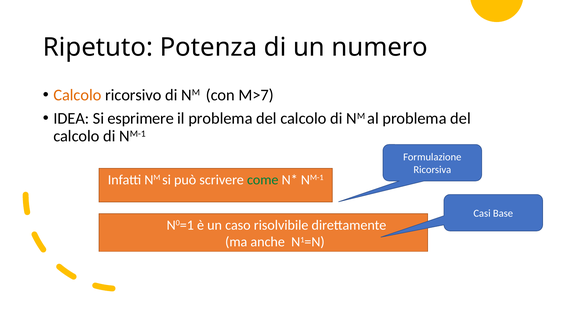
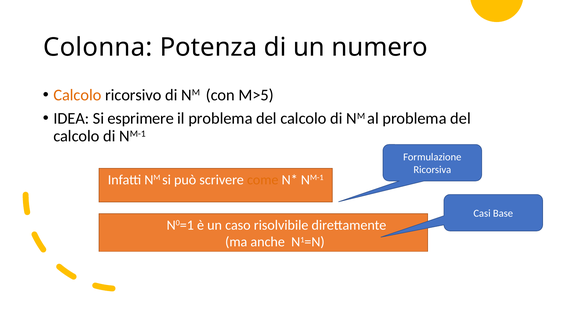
Ripetuto: Ripetuto -> Colonna (98, 47)
M>7: M>7 -> M>5 (256, 95)
come colour: green -> orange (263, 180)
